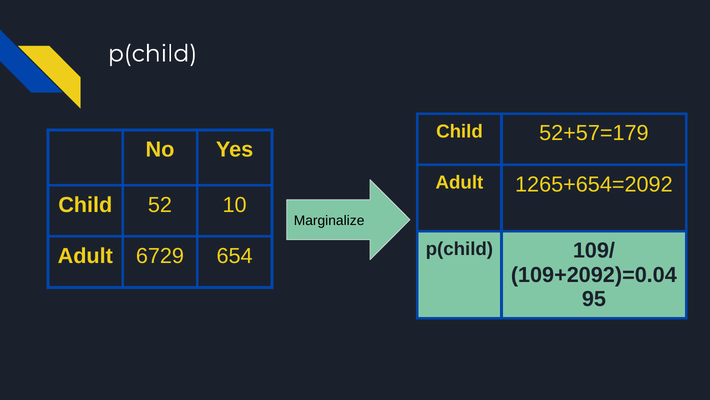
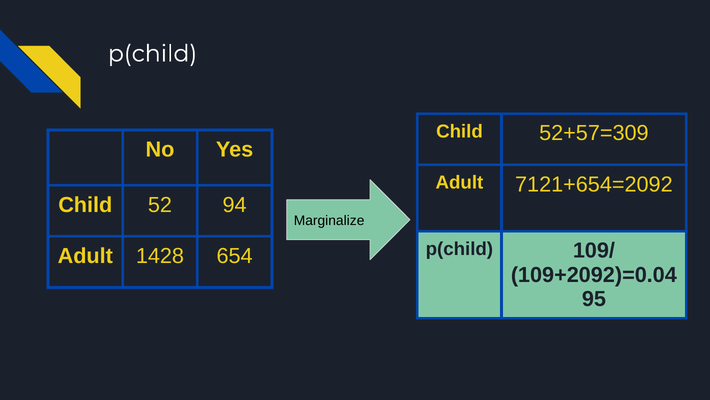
52+57=179: 52+57=179 -> 52+57=309 (594, 133)
1265+654=2092: 1265+654=2092 -> 7121+654=2092 (594, 184)
10: 10 -> 94 (235, 205)
6729: 6729 -> 1428 (160, 256)
